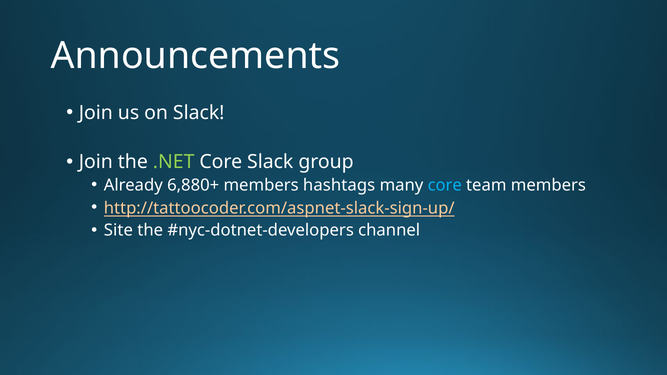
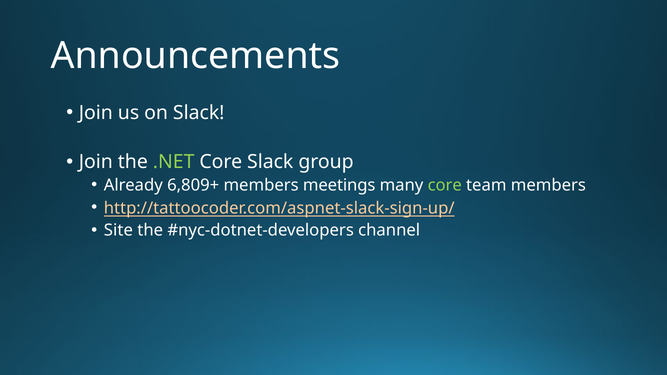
6,880+: 6,880+ -> 6,809+ (193, 185)
hashtags: hashtags -> meetings (339, 185)
core colour: light blue -> light green (445, 185)
